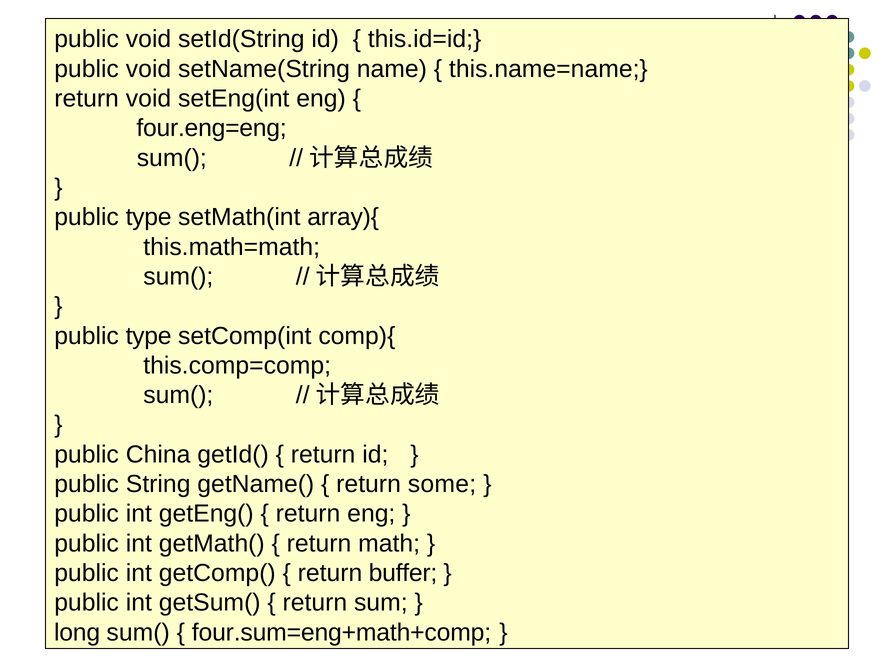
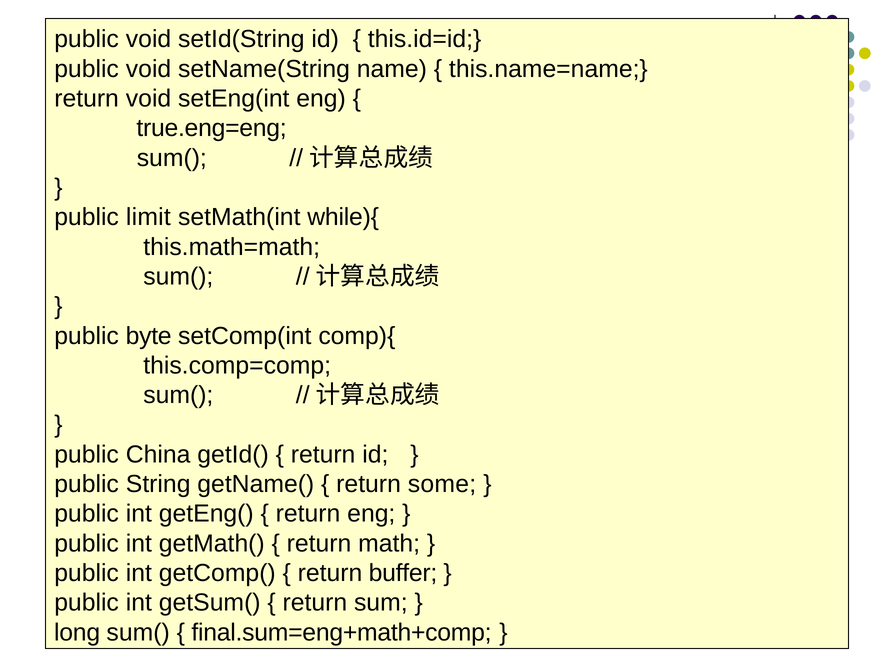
four.eng=eng: four.eng=eng -> true.eng=eng (212, 128)
type: type -> limit (148, 217)
array){: array){ -> while){ (343, 217)
type: type -> byte (149, 336)
four.sum=eng+math+comp: four.sum=eng+math+comp -> final.sum=eng+math+comp (342, 633)
